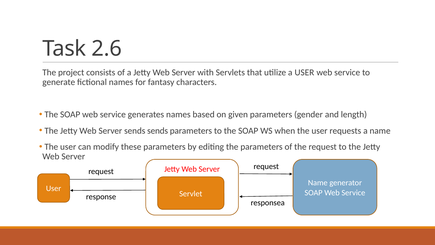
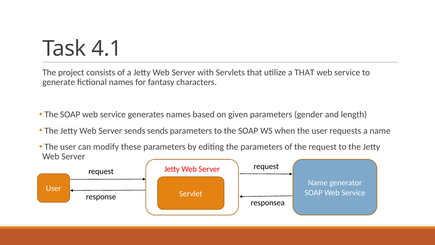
2.6: 2.6 -> 4.1 (107, 49)
a USER: USER -> THAT (304, 72)
